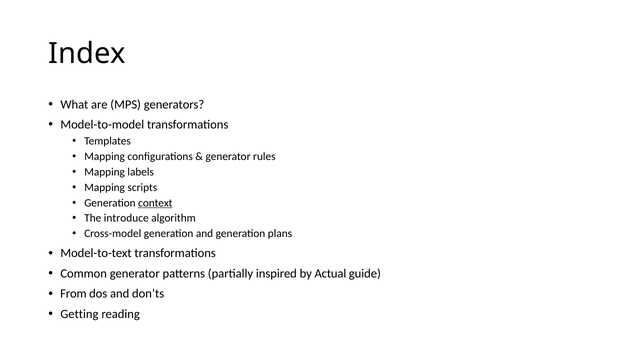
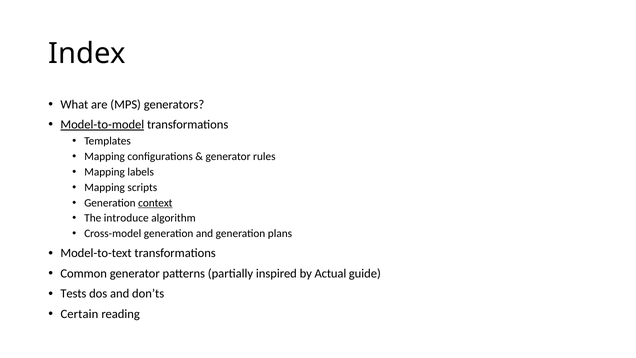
Model-to-model underline: none -> present (102, 125)
From: From -> Tests (73, 294)
Getting: Getting -> Certain (79, 314)
